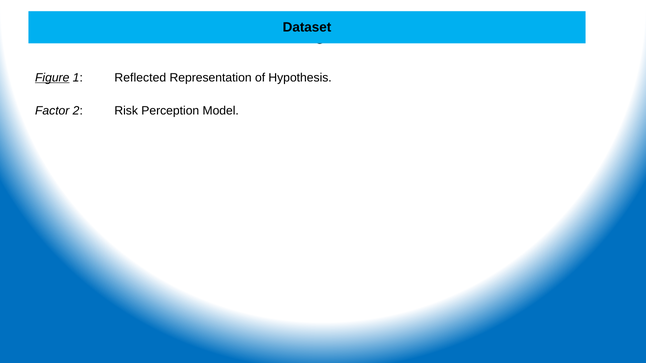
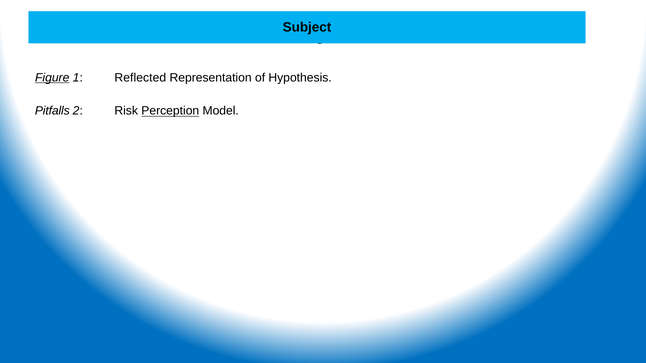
Dataset: Dataset -> Subject (307, 27)
Factor: Factor -> Pitfalls (52, 111)
Perception underline: none -> present (170, 111)
